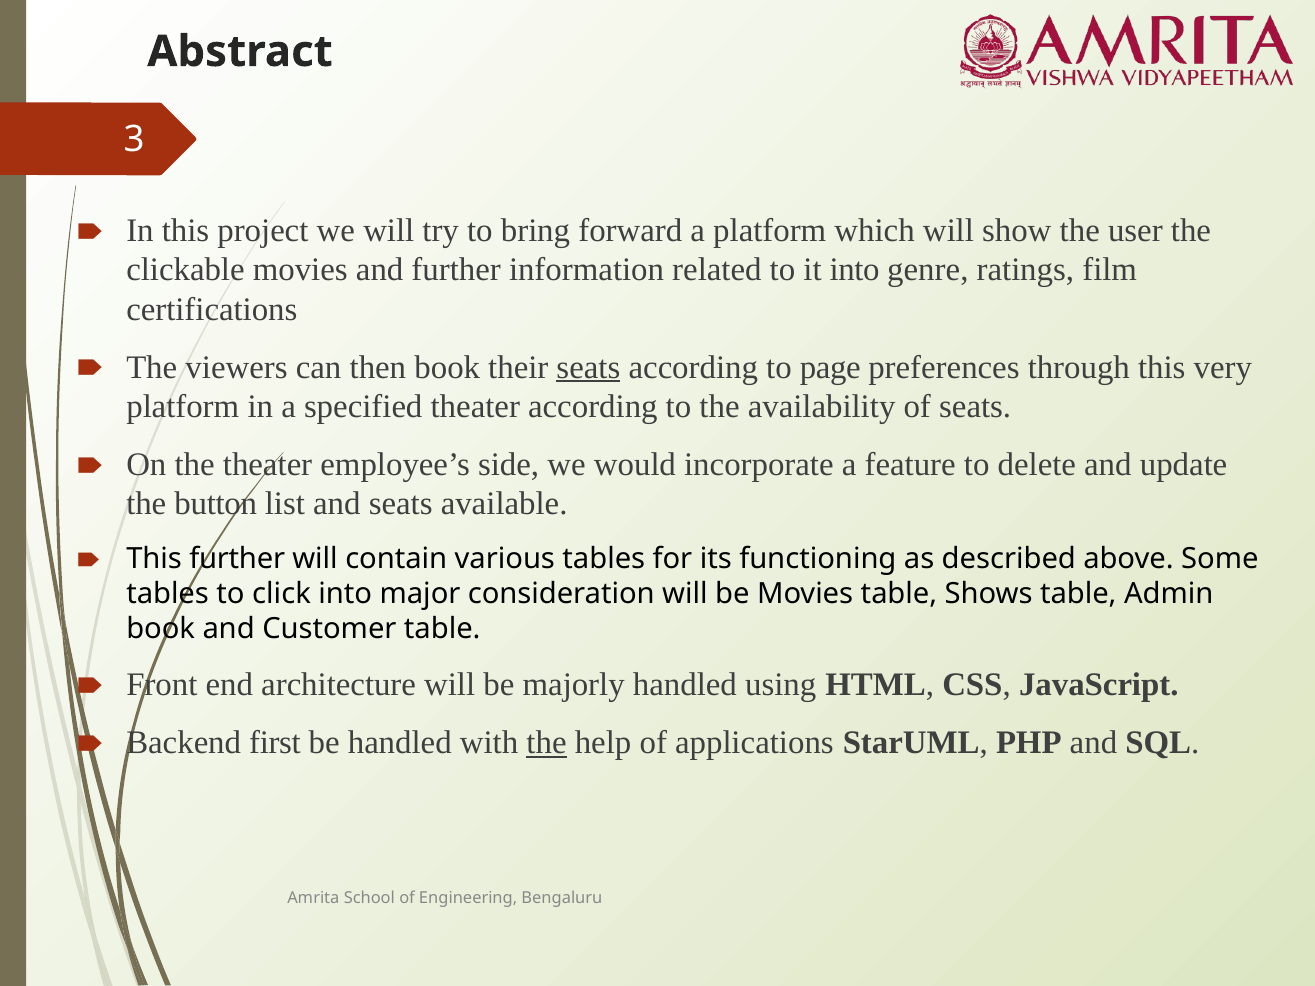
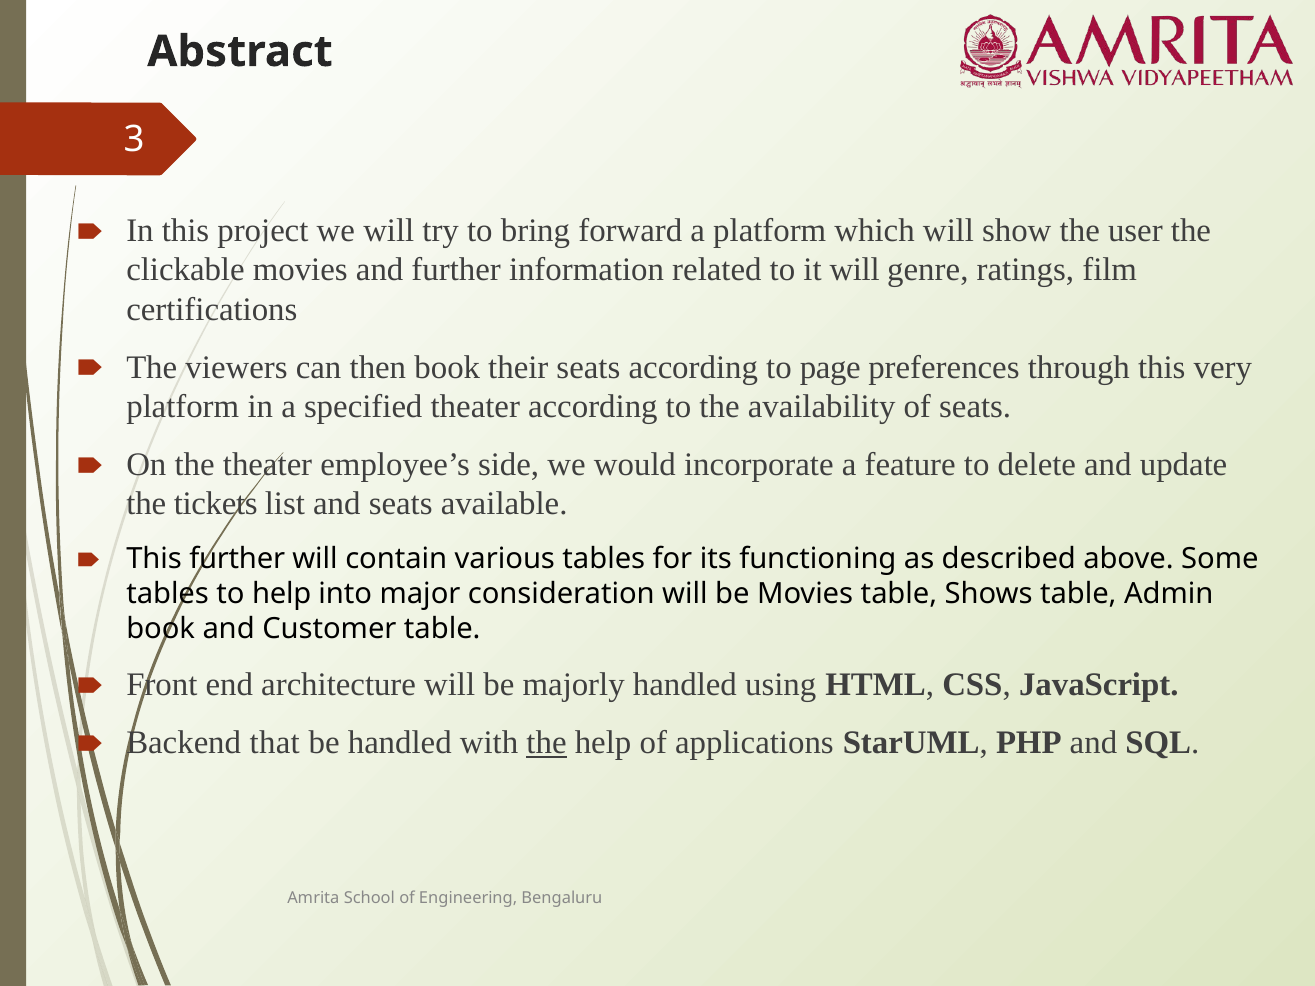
it into: into -> will (855, 270)
seats underline: present -> none (588, 367)
button: button -> tickets (216, 504)
to click: click -> help (282, 594)
first: first -> that (275, 743)
